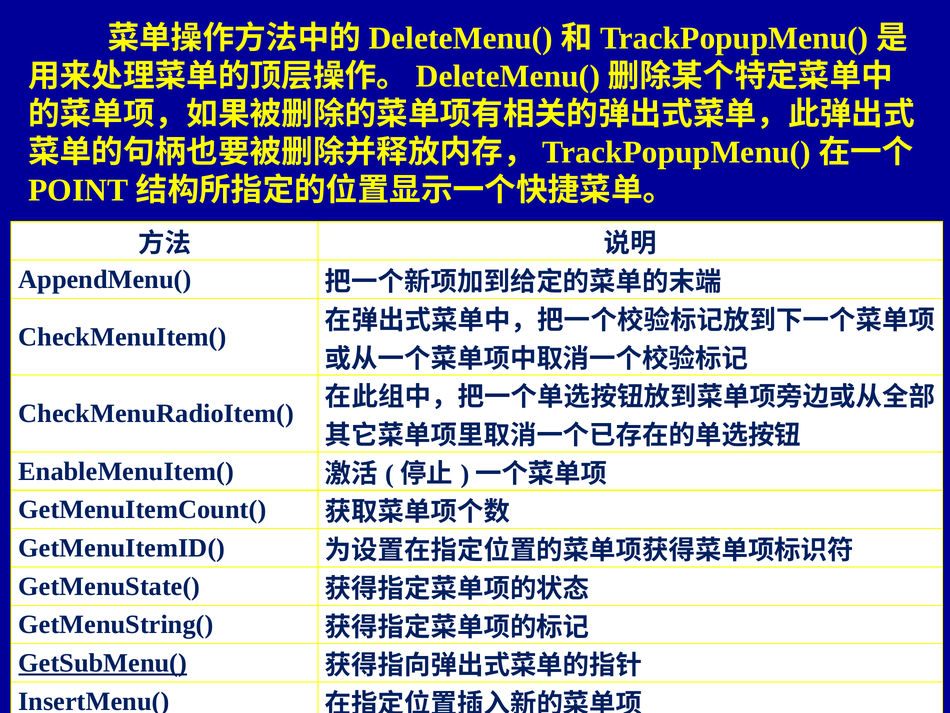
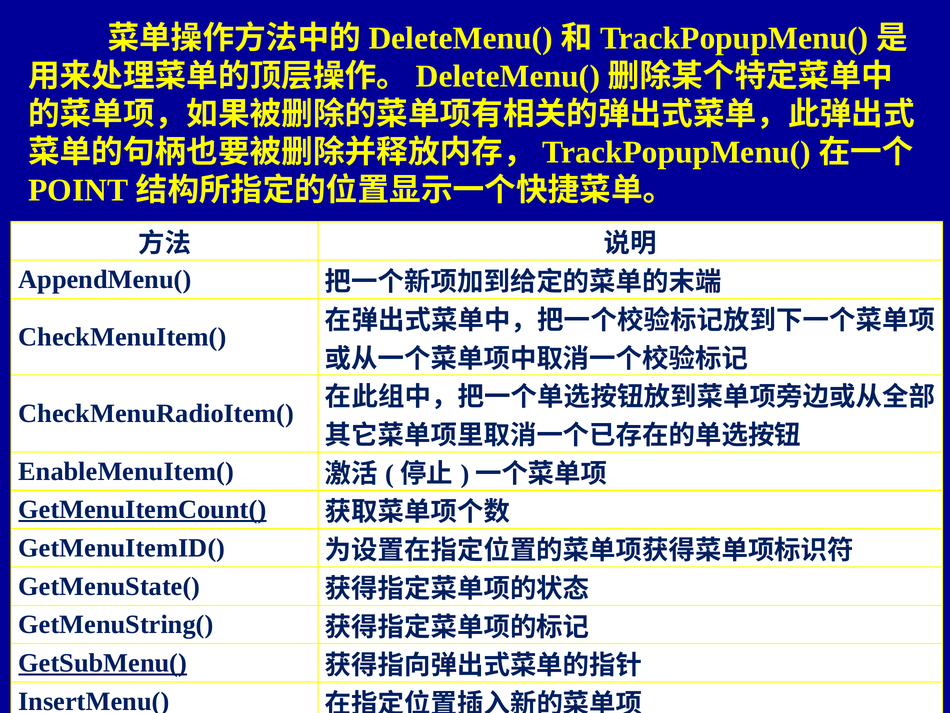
GetMenuItemCount( underline: none -> present (142, 509)
